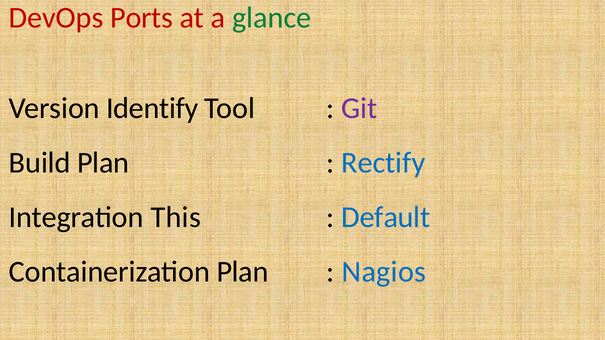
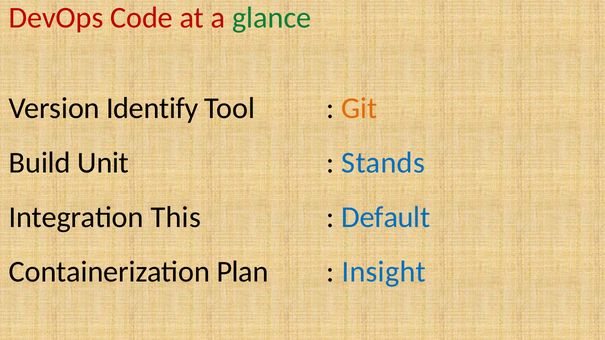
Ports: Ports -> Code (142, 18)
Git colour: purple -> orange (359, 108)
Build Plan: Plan -> Unit (103, 163)
Rectify: Rectify -> Stands (383, 163)
Nagios: Nagios -> Insight (384, 272)
